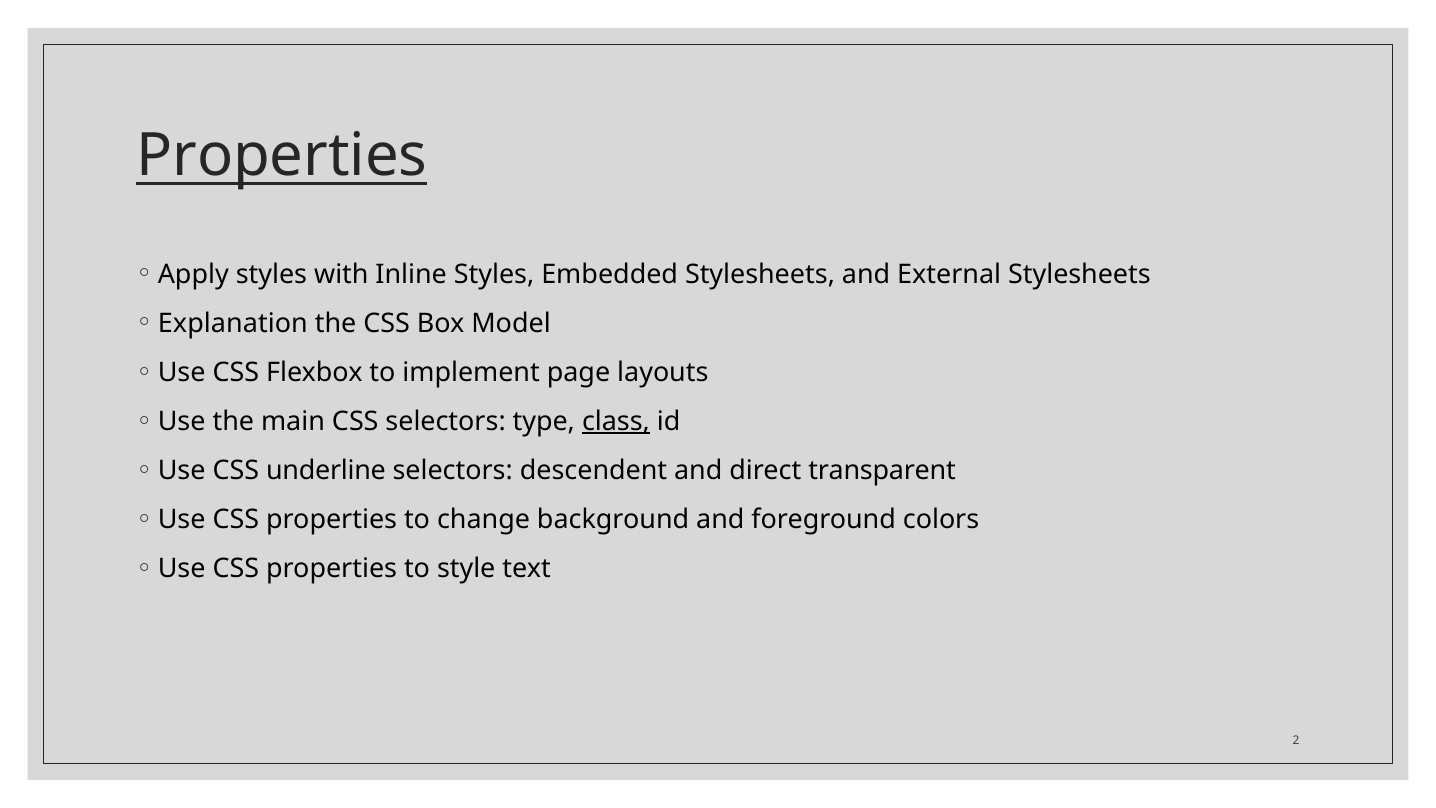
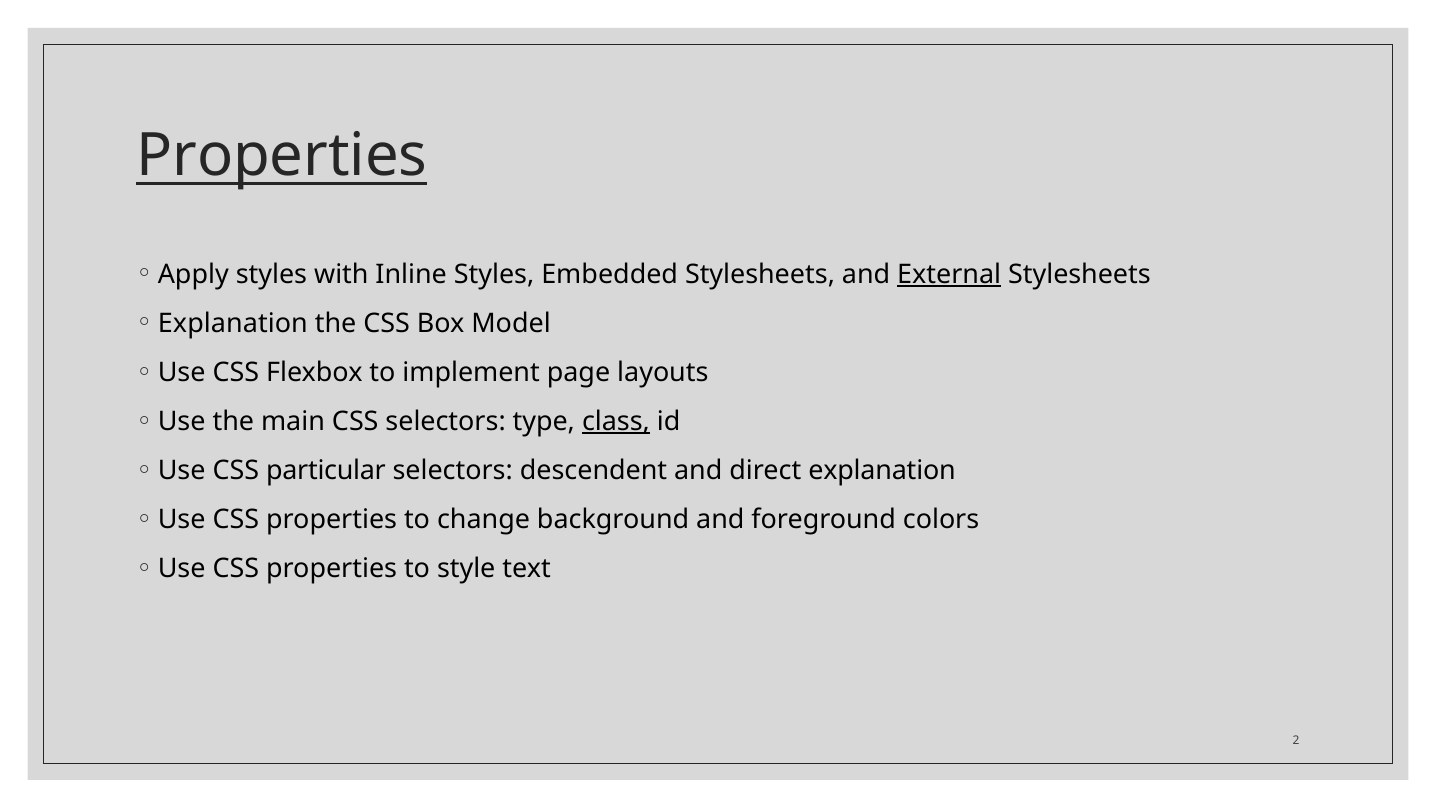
External underline: none -> present (949, 274)
underline: underline -> particular (326, 470)
direct transparent: transparent -> explanation (882, 470)
